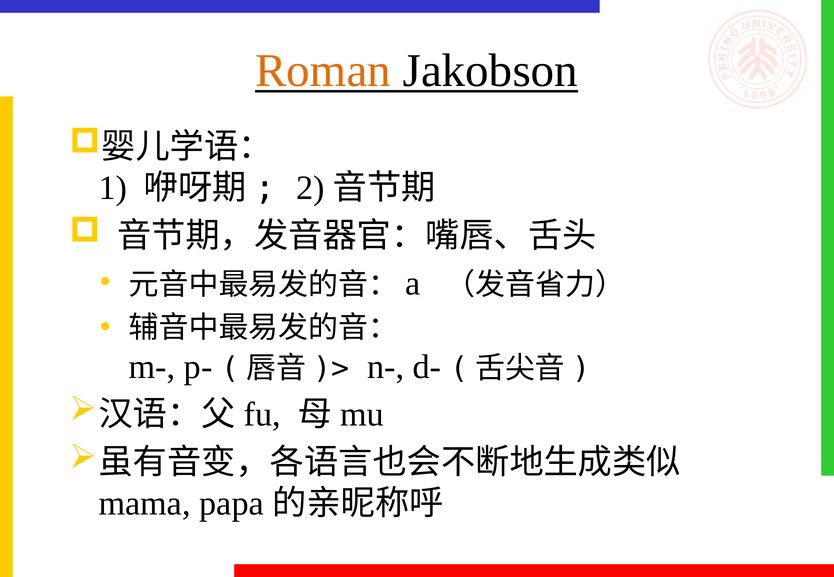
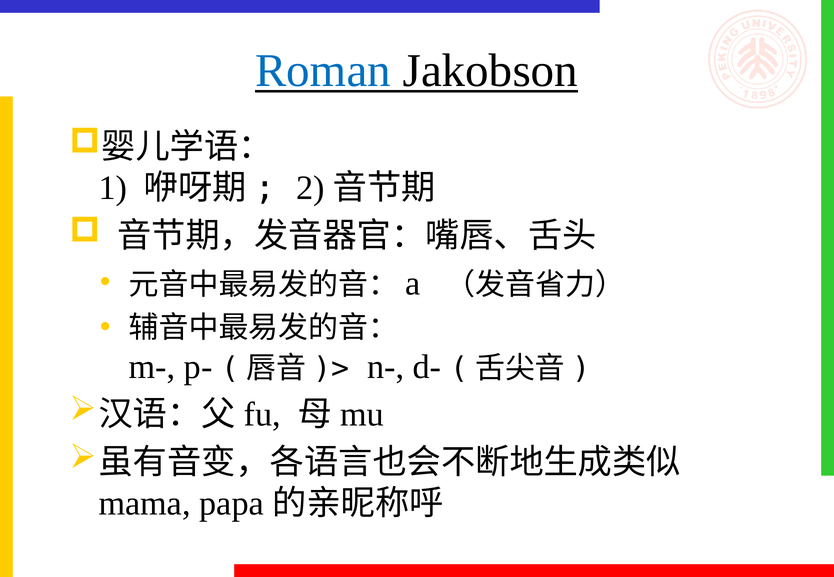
Roman colour: orange -> blue (323, 71)
